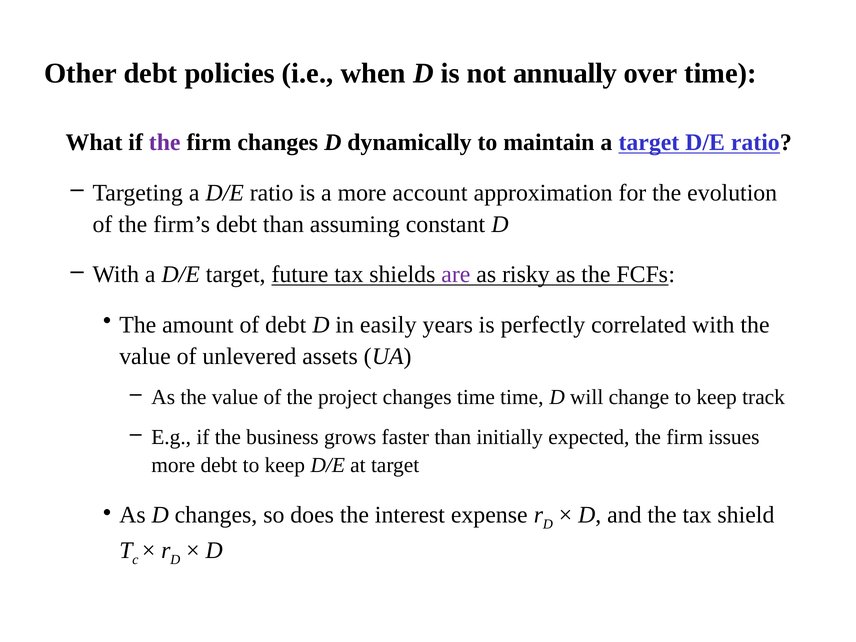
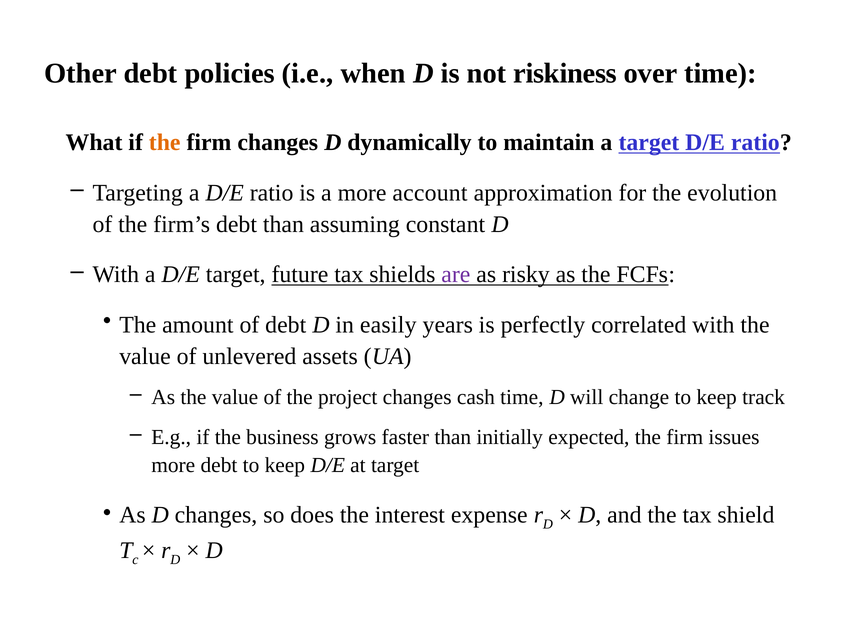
annually: annually -> riskiness (565, 73)
the colour: purple -> orange (165, 142)
changes time: time -> cash (476, 397)
